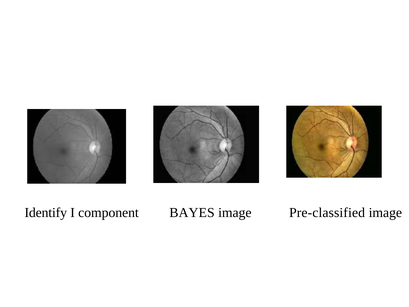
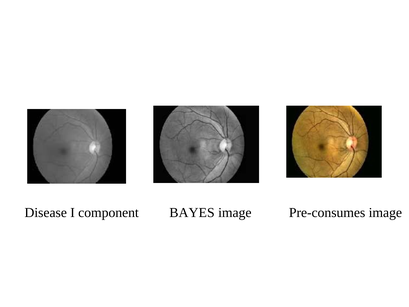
Identify: Identify -> Disease (46, 213)
Pre-classified: Pre-classified -> Pre-consumes (327, 213)
